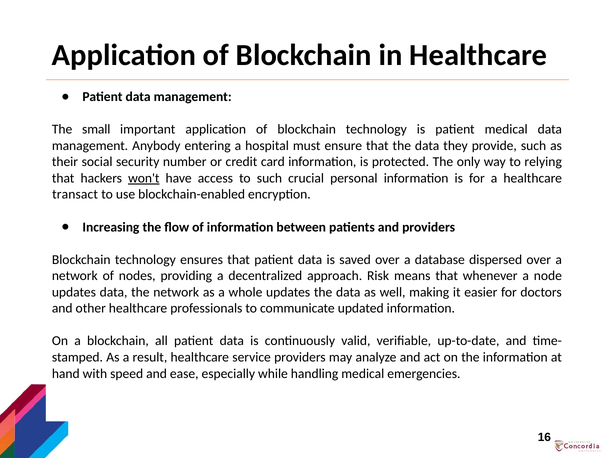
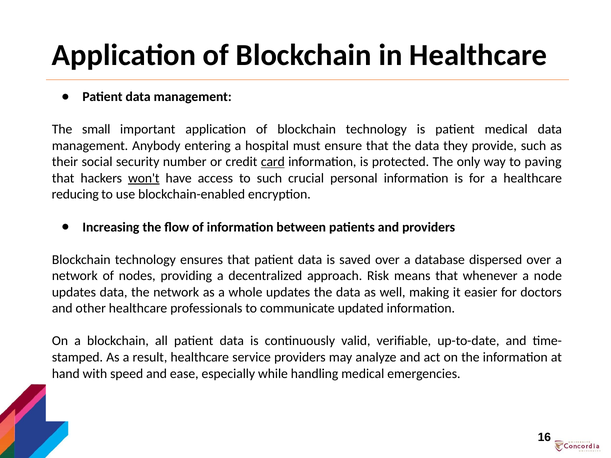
card underline: none -> present (273, 162)
relying: relying -> paving (543, 162)
transact: transact -> reducing (75, 195)
